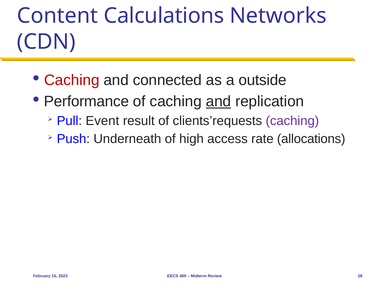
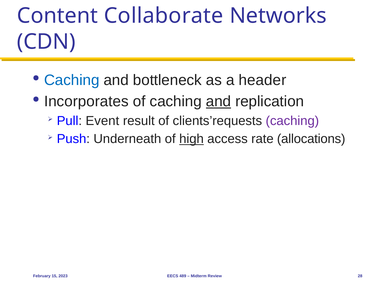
Calculations: Calculations -> Collaborate (164, 16)
Caching colour: red -> blue (72, 80)
connected: connected -> bottleneck (167, 80)
outside: outside -> header (262, 80)
Performance: Performance -> Incorporates (86, 101)
high underline: none -> present (191, 139)
